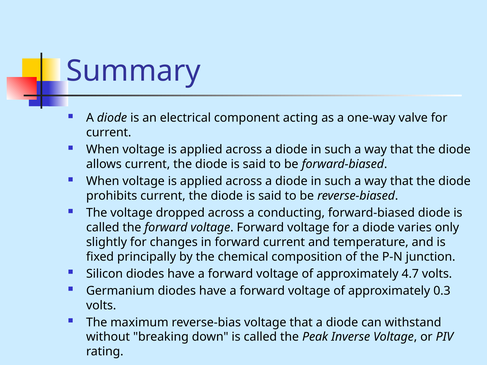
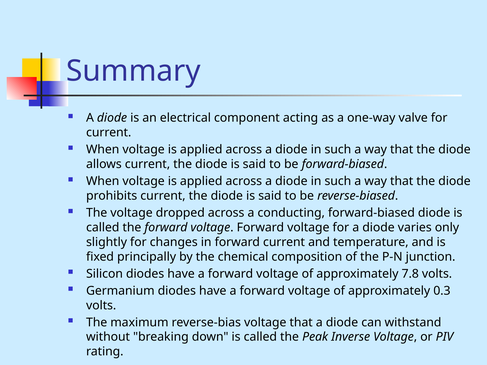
4.7: 4.7 -> 7.8 (410, 274)
